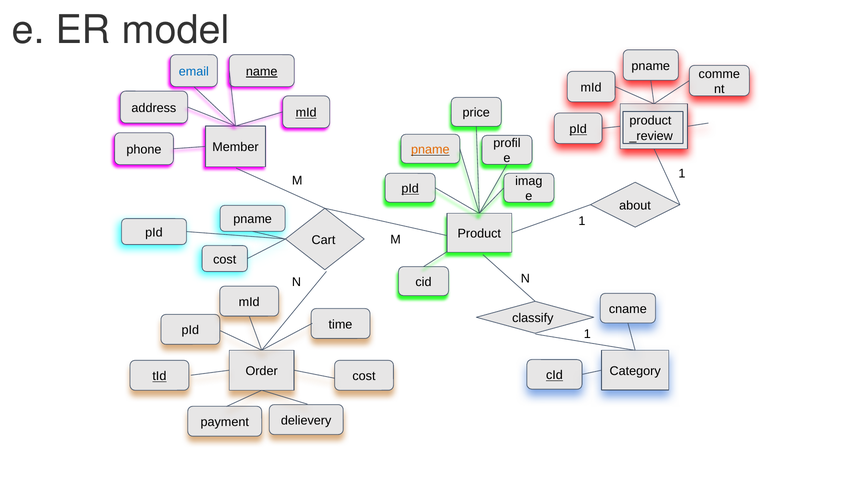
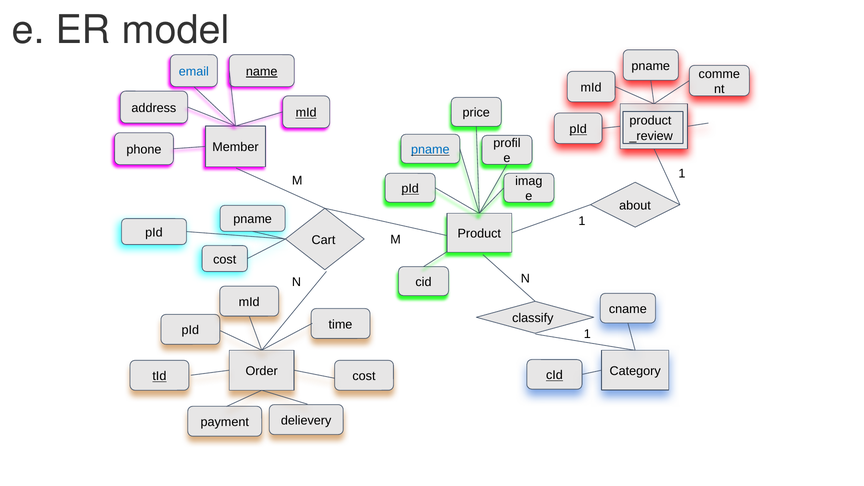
pname colour: orange -> blue (430, 150)
